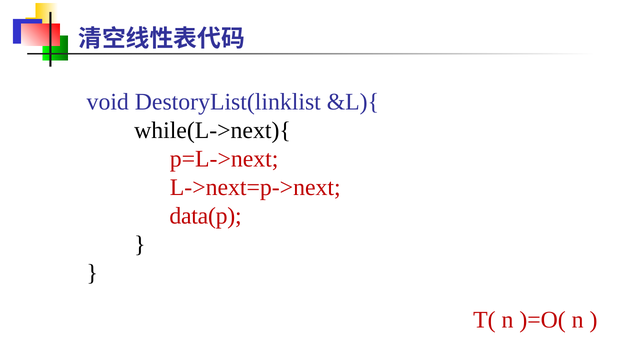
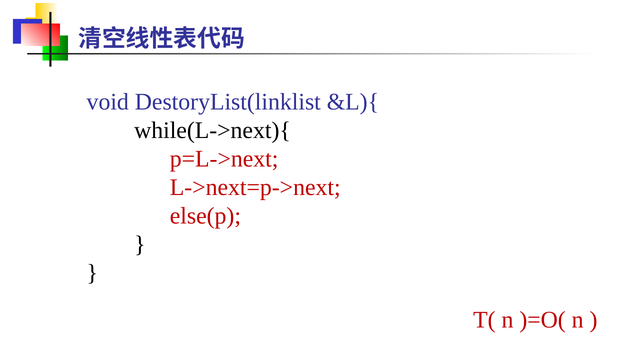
data(p: data(p -> else(p (205, 216)
